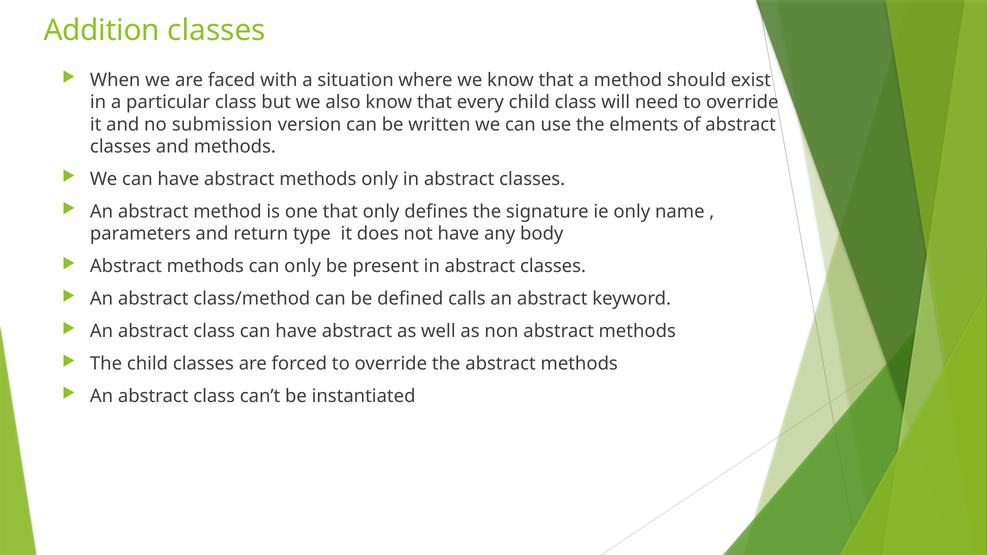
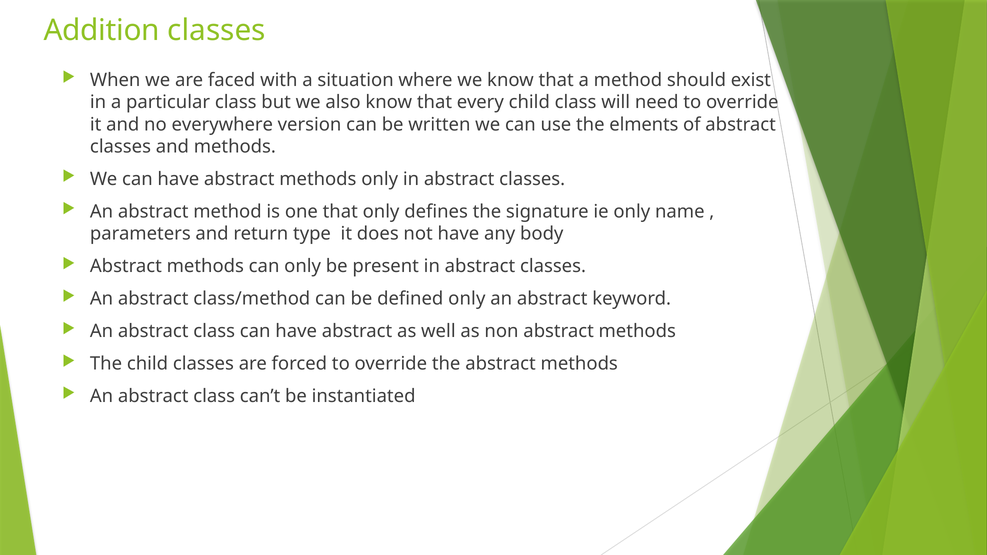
submission: submission -> everywhere (222, 125)
defined calls: calls -> only (467, 299)
